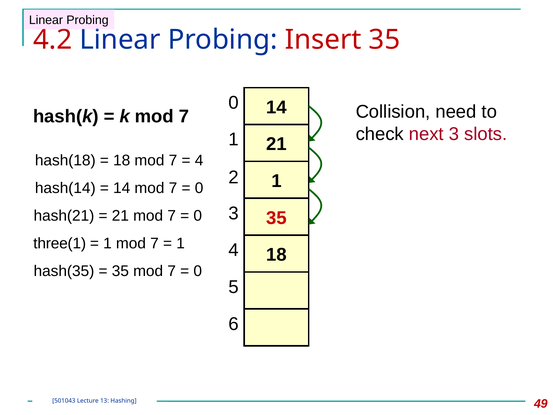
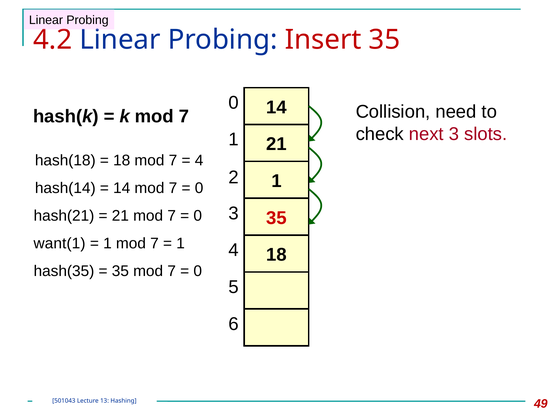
three(1: three(1 -> want(1 (60, 243)
